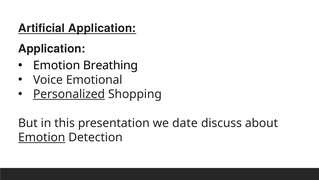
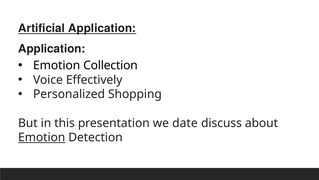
Breathing: Breathing -> Collection (110, 65)
Emotional: Emotional -> Effectively (94, 80)
Personalized underline: present -> none (69, 94)
